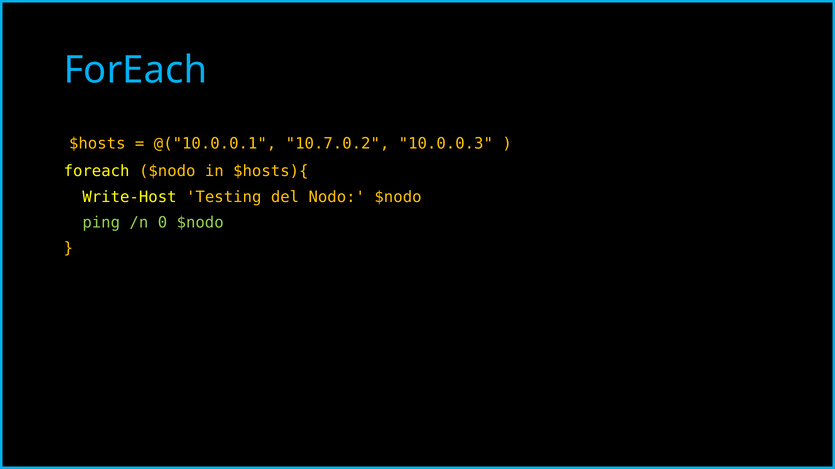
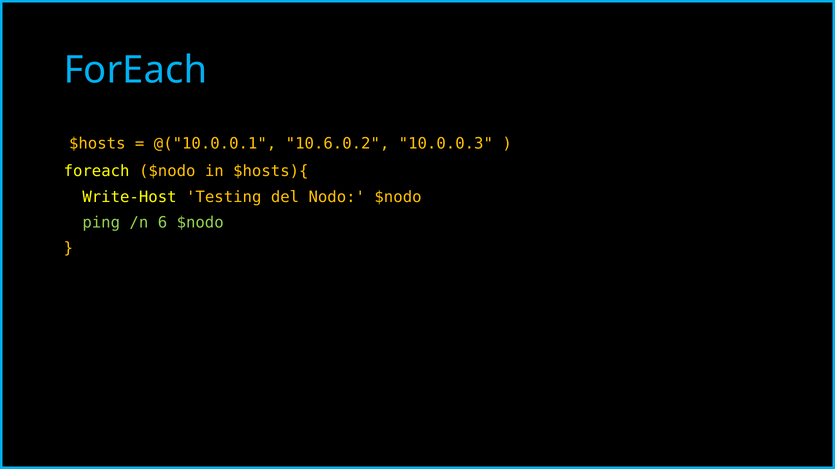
10.7.0.2: 10.7.0.2 -> 10.6.0.2 (338, 144)
0: 0 -> 6 (162, 223)
